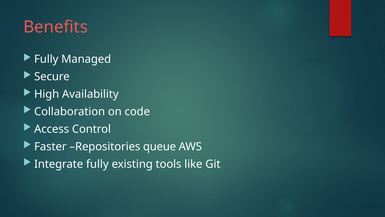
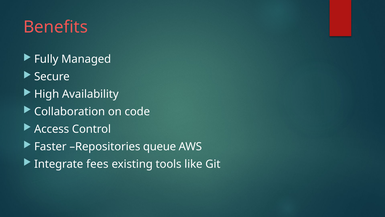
Integrate fully: fully -> fees (97, 164)
